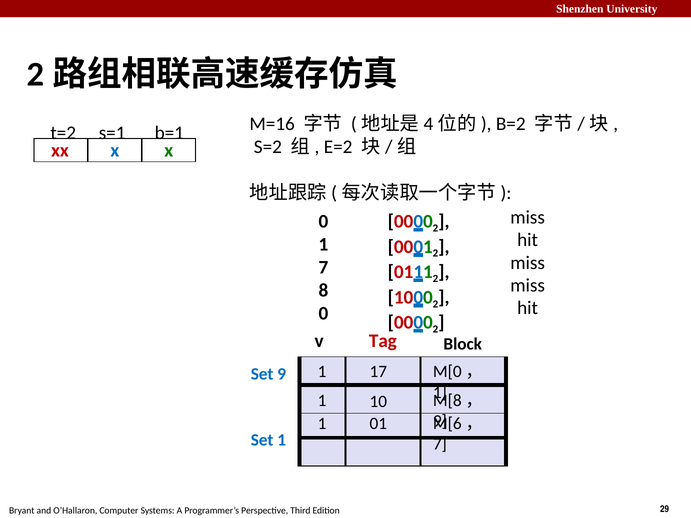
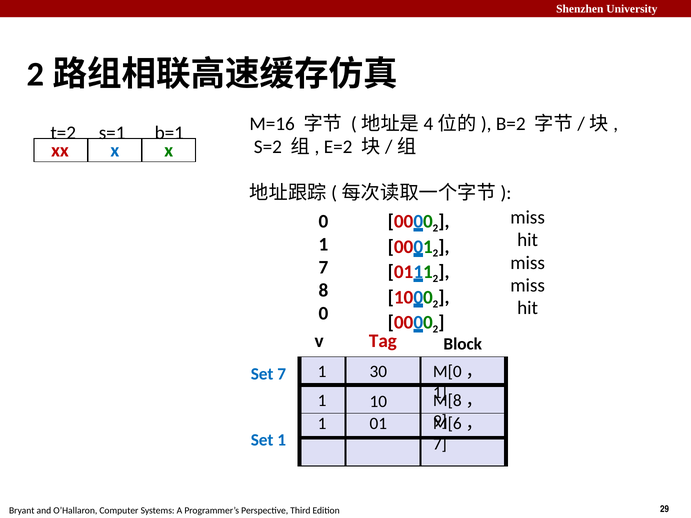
17: 17 -> 30 (378, 372)
Set 9: 9 -> 7 (282, 374)
